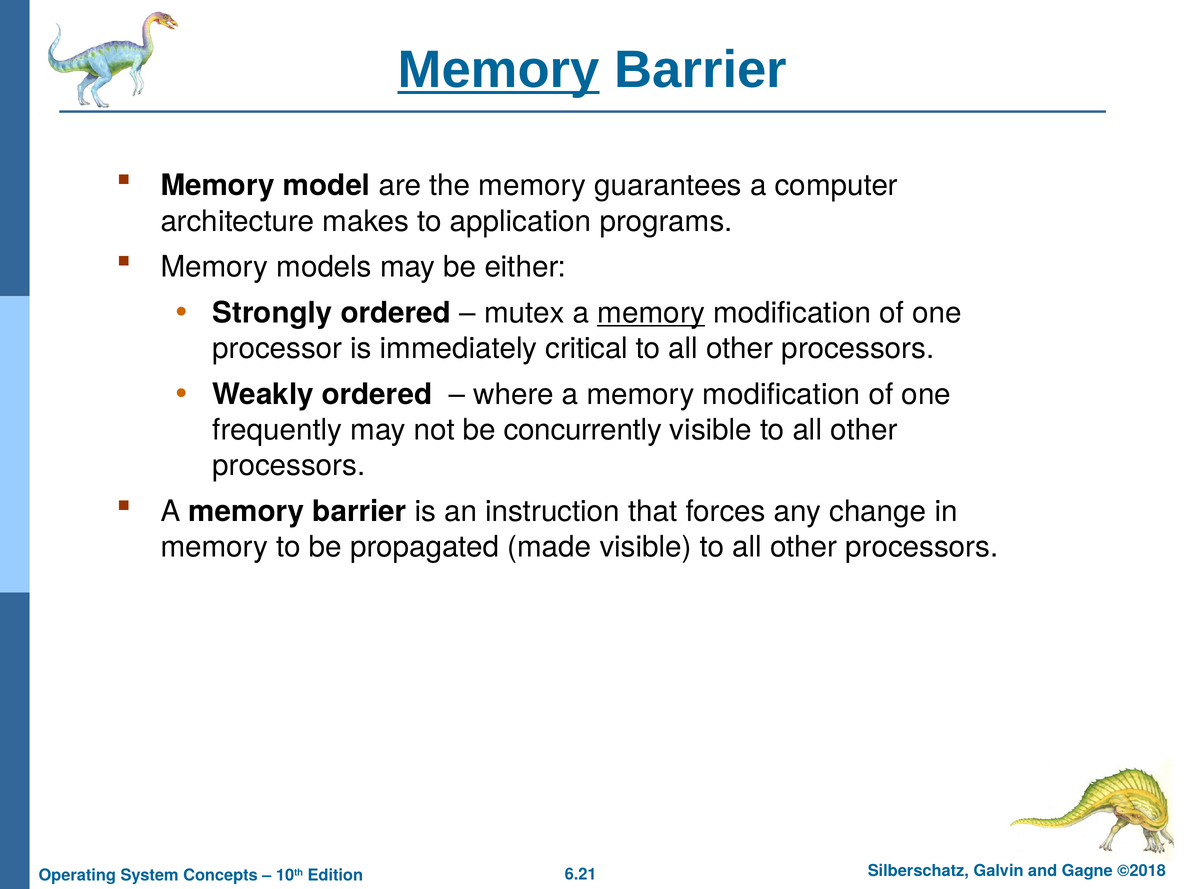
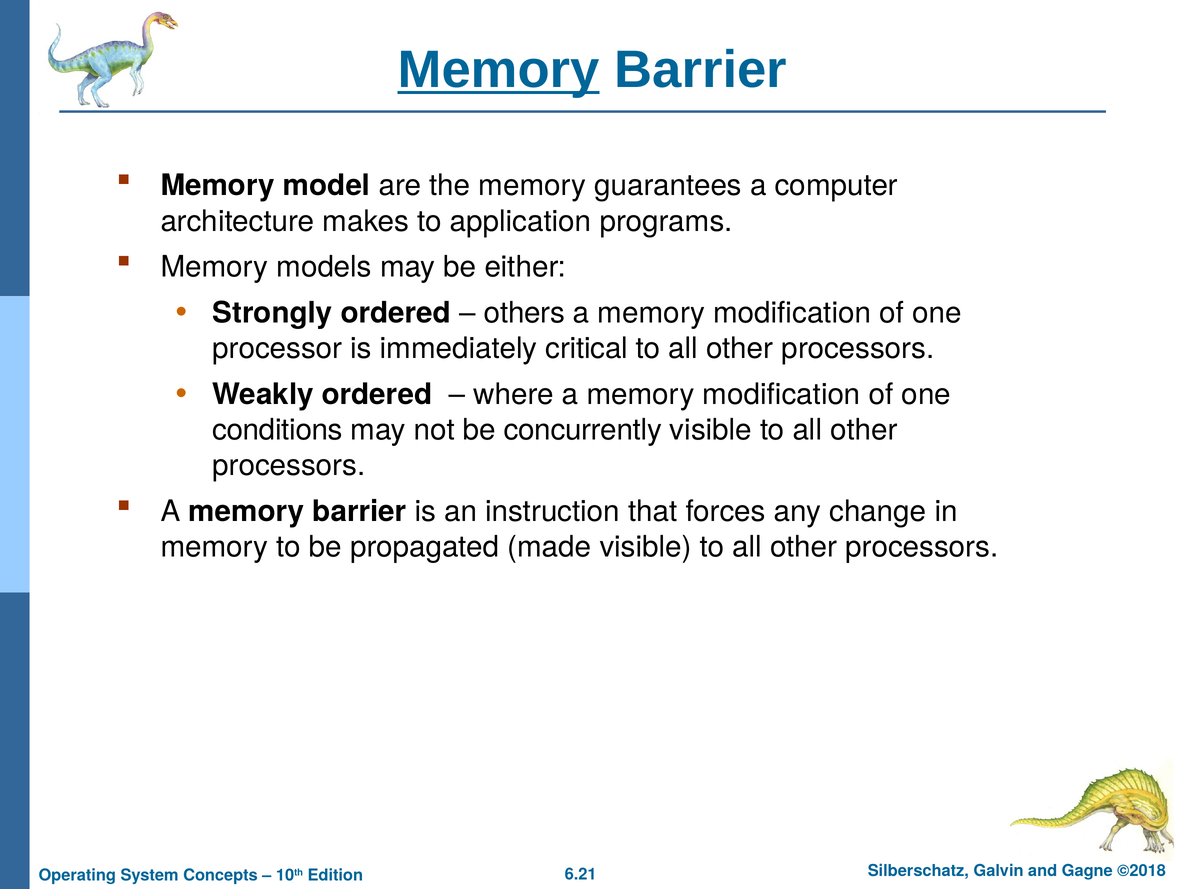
mutex: mutex -> others (524, 313)
memory underline: present -> none (651, 313)
frequently: frequently -> conditions (277, 430)
